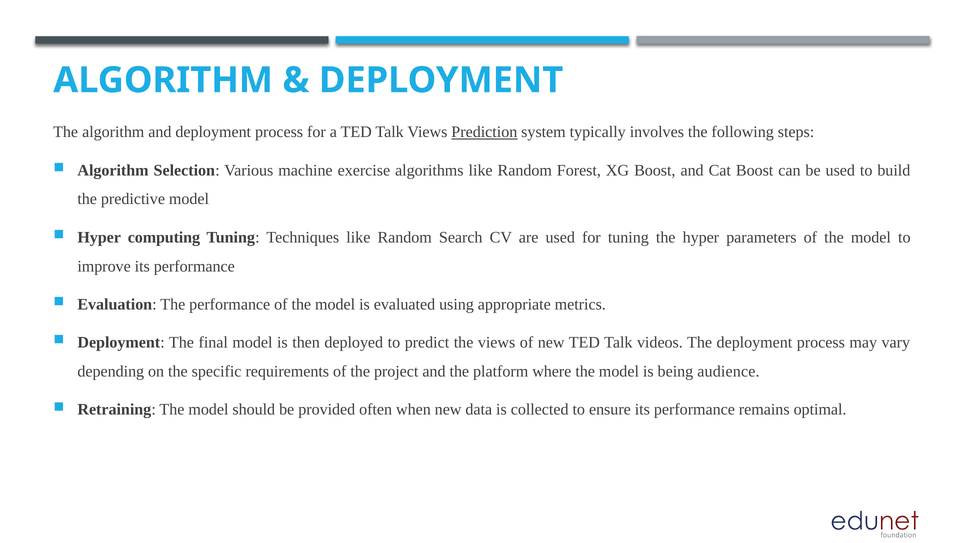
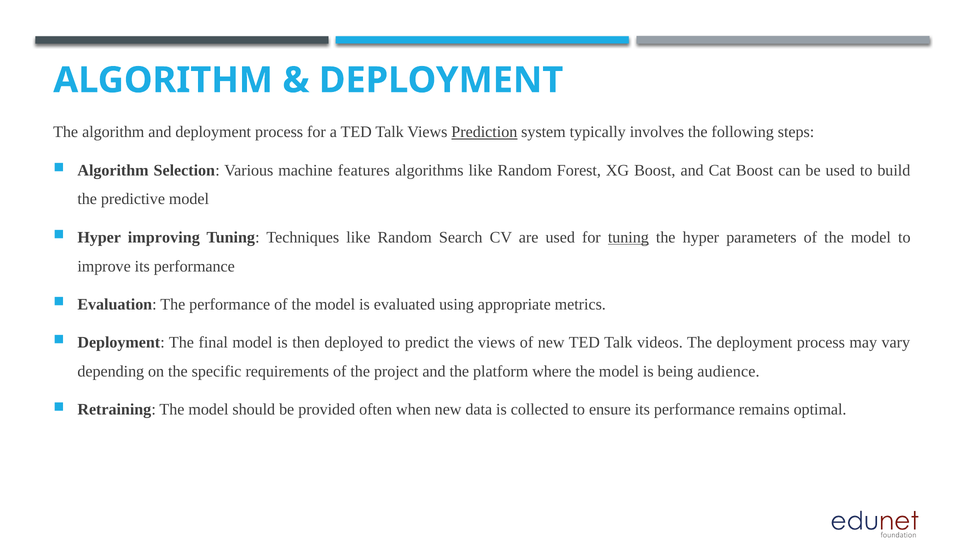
exercise: exercise -> features (364, 170)
computing: computing -> improving (164, 237)
tuning underline: none -> present (628, 237)
